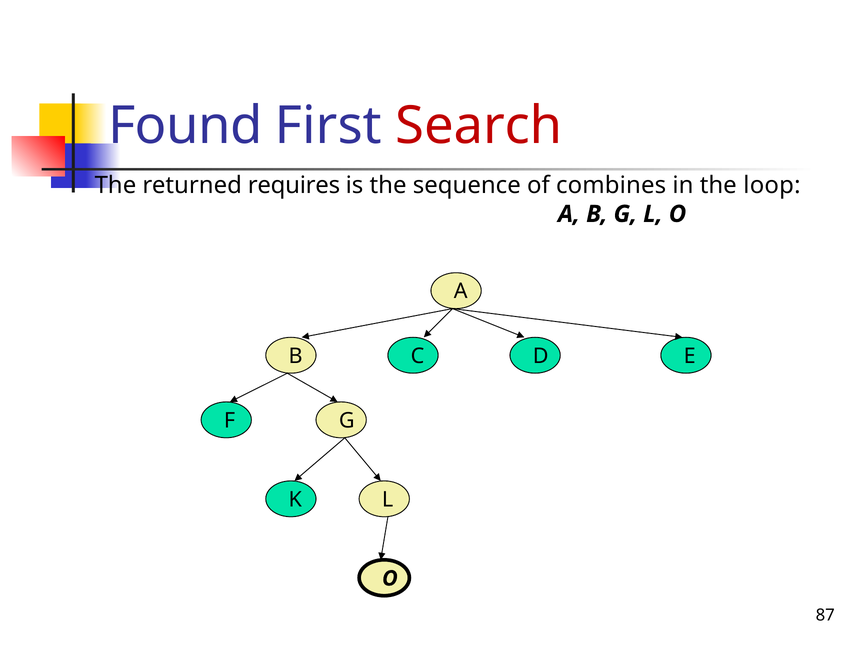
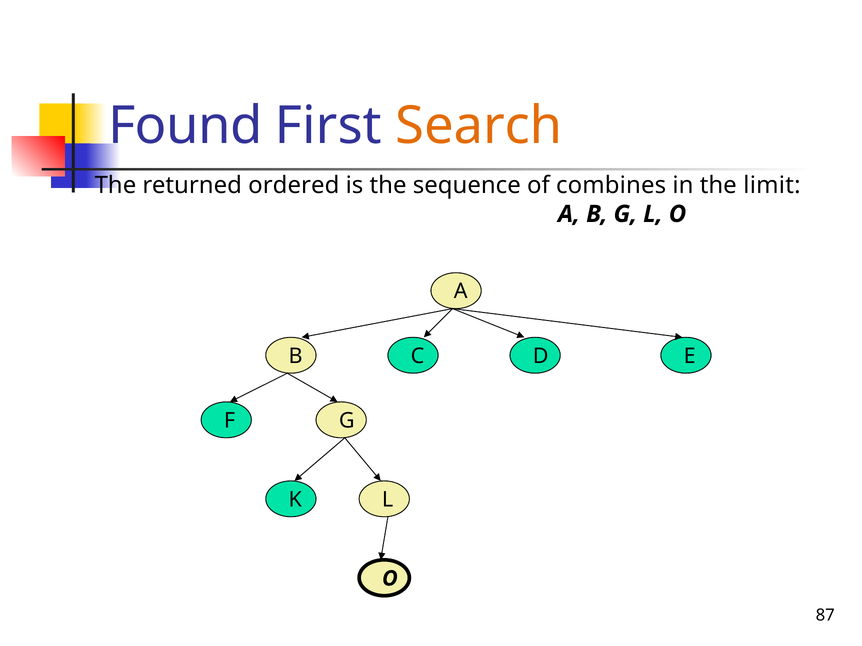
Search colour: red -> orange (479, 126)
requires: requires -> ordered (294, 185)
loop: loop -> limit (772, 185)
